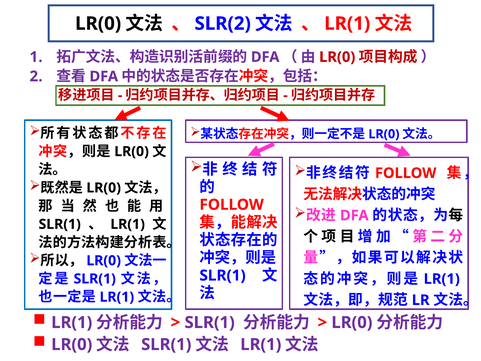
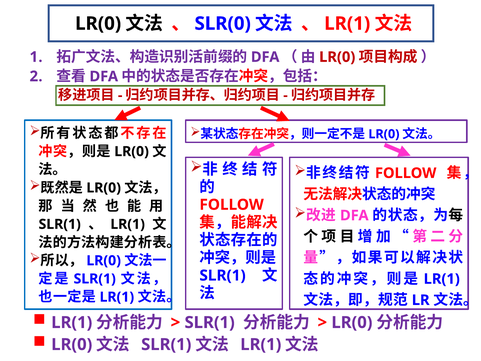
SLR(2: SLR(2 -> SLR(0 (223, 24)
